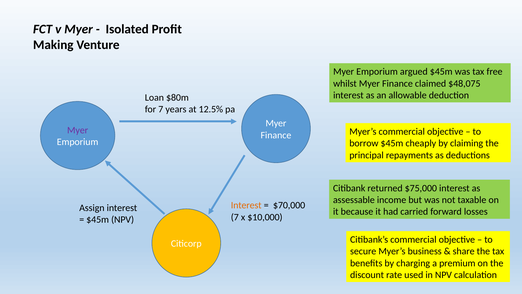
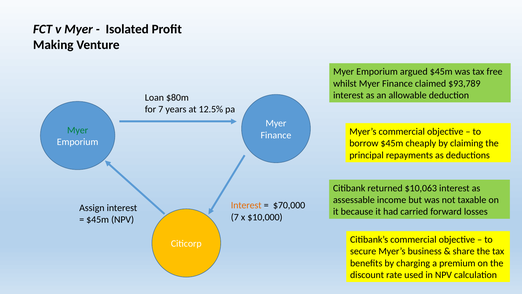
$48,075: $48,075 -> $93,789 (464, 83)
Myer colour: purple -> green (78, 130)
$75,000: $75,000 -> $10,063 (421, 188)
